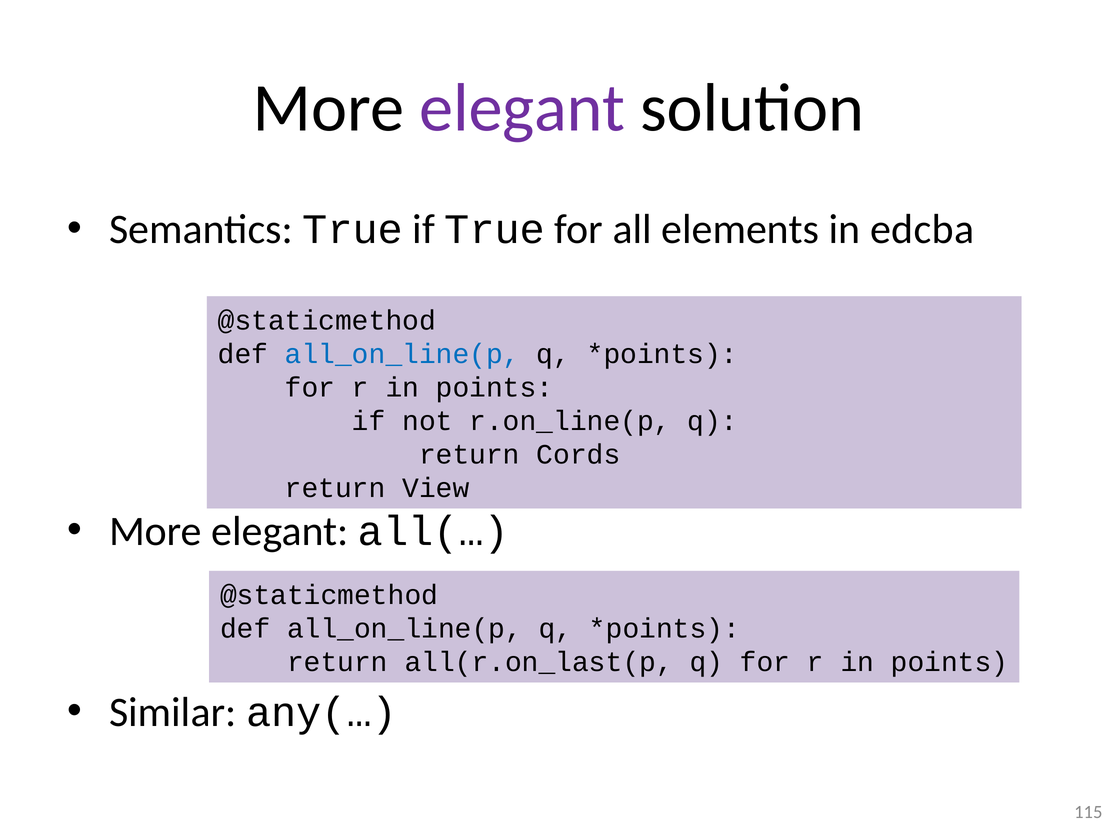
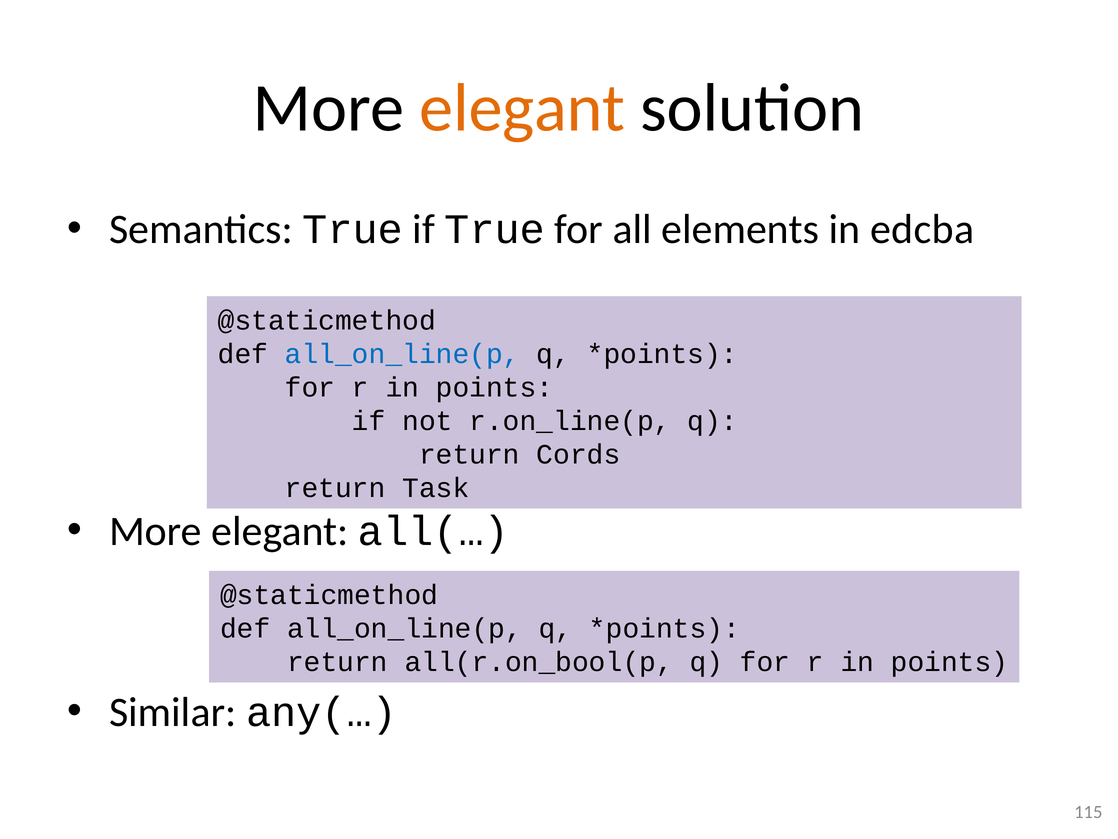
elegant colour: purple -> orange (522, 108)
View: View -> Task (436, 488)
all(r.on_last(p: all(r.on_last(p -> all(r.on_bool(p (539, 662)
